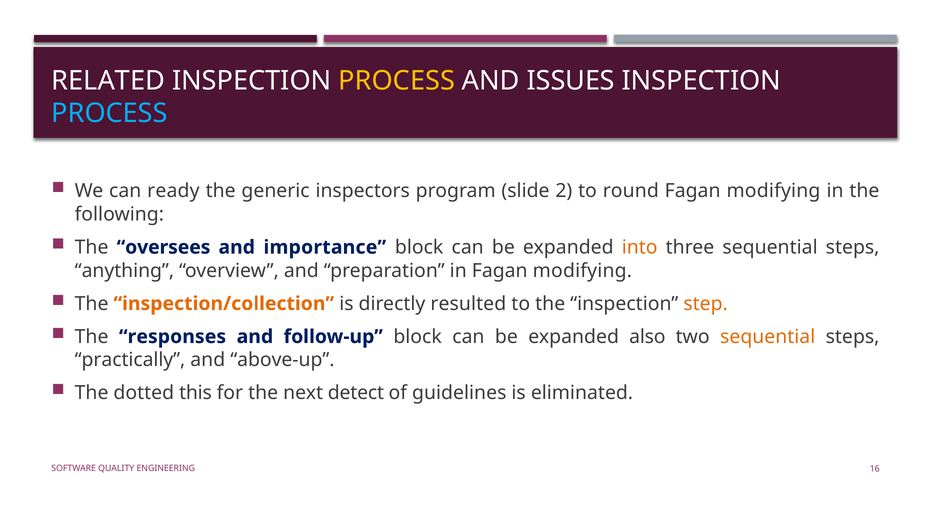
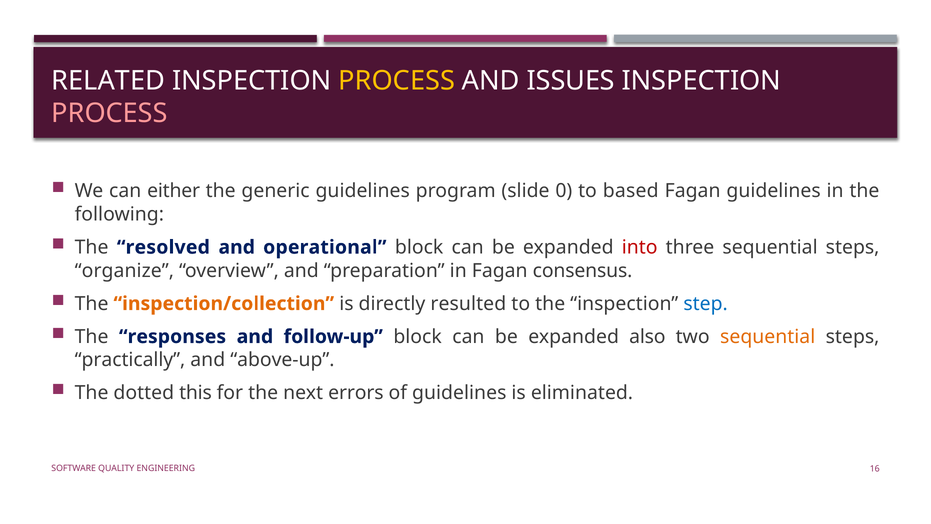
PROCESS colour: light blue -> pink (110, 113)
ready: ready -> either (174, 191)
generic inspectors: inspectors -> guidelines (363, 191)
2: 2 -> 0 (564, 191)
round: round -> based (631, 191)
modifying: modifying -> guidelines (774, 191)
oversees: oversees -> resolved (163, 247)
importance: importance -> operational (325, 247)
into colour: orange -> red (640, 247)
anything: anything -> organize (124, 270)
in Fagan modifying: modifying -> consensus (583, 270)
step colour: orange -> blue (706, 303)
detect: detect -> errors (356, 393)
